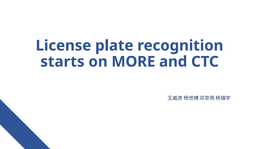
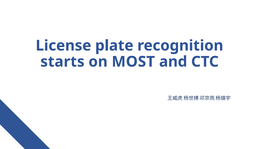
MORE: MORE -> MOST (133, 62)
